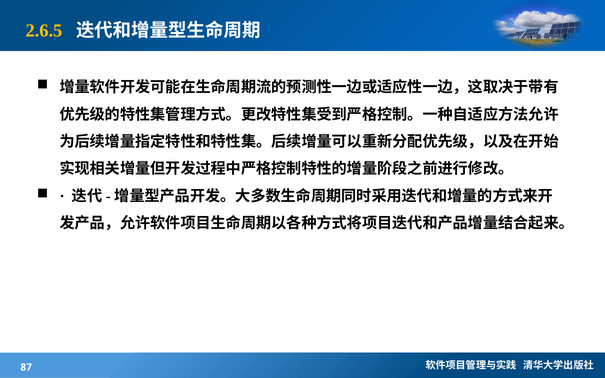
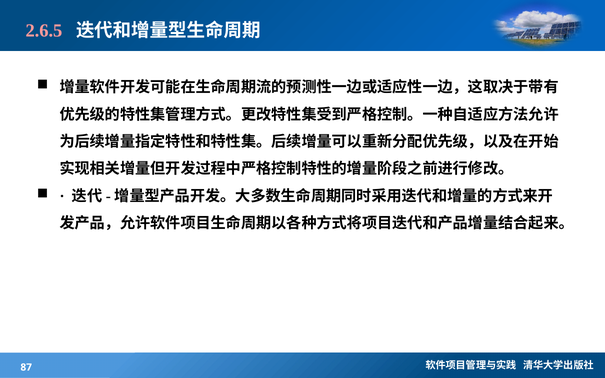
2.6.5 colour: yellow -> pink (44, 31)
